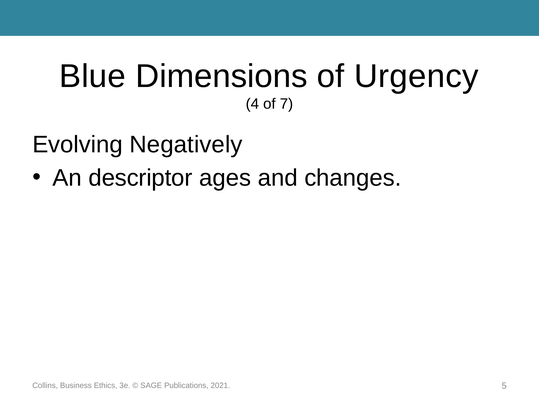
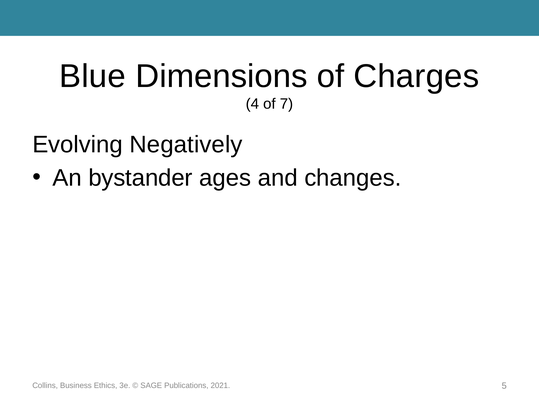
Urgency: Urgency -> Charges (416, 76)
descriptor: descriptor -> bystander (140, 178)
